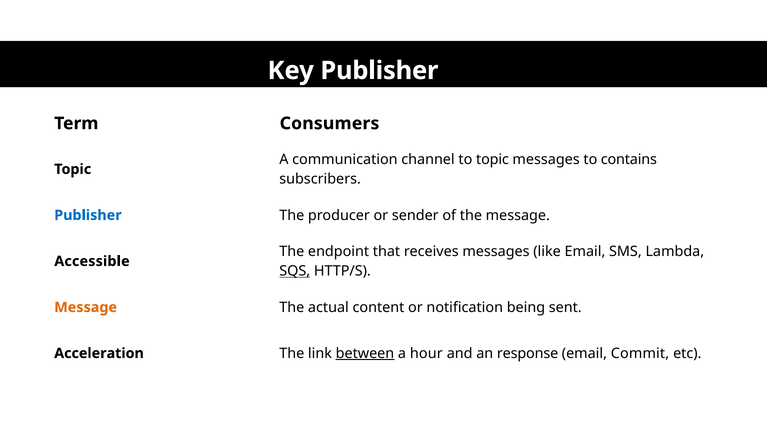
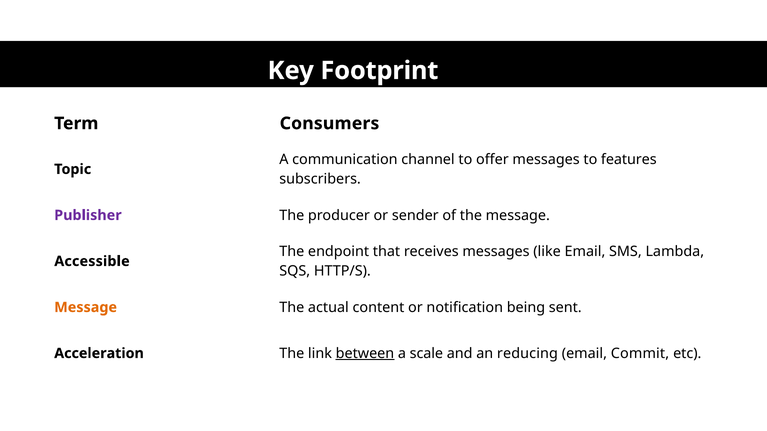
Key Publisher: Publisher -> Footprint (379, 71)
to topic: topic -> offer (492, 160)
contains: contains -> features (629, 160)
Publisher colour: blue -> purple (88, 215)
SQS underline: present -> none (295, 271)
hour: hour -> scale (426, 354)
response: response -> reducing (527, 354)
